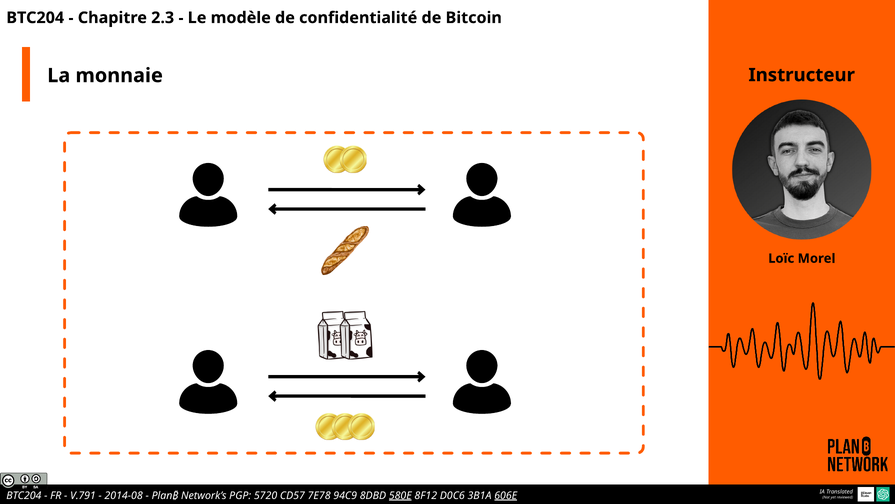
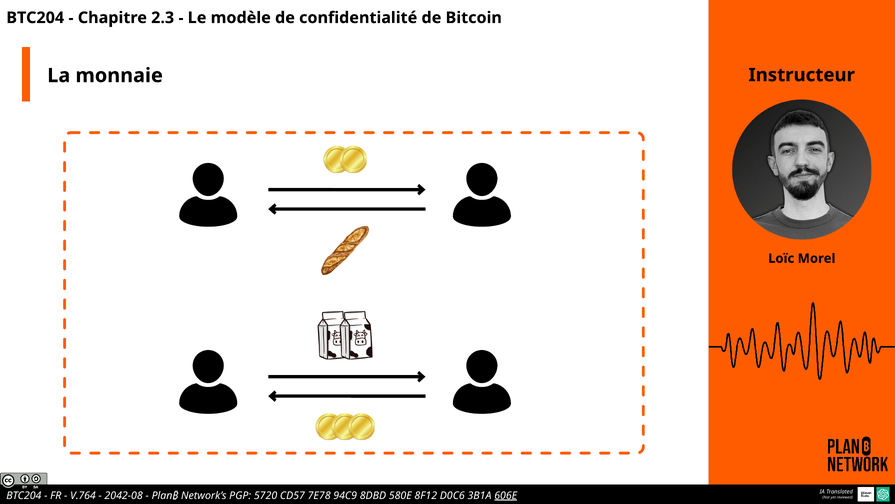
V.791: V.791 -> V.764 (83, 495)
2014-08: 2014-08 -> 2042-08 (124, 495)
580E underline: present -> none (400, 495)
